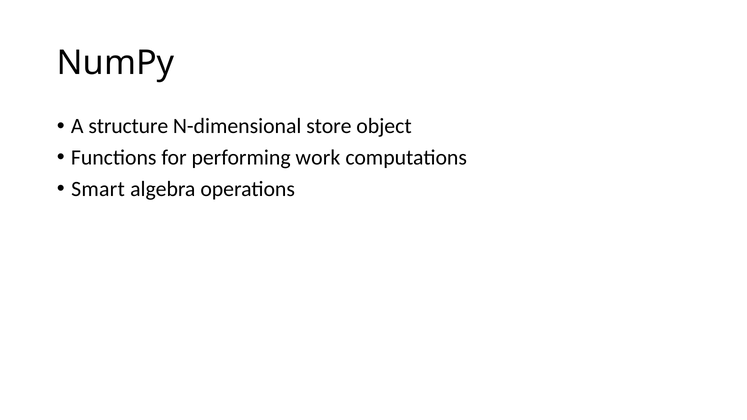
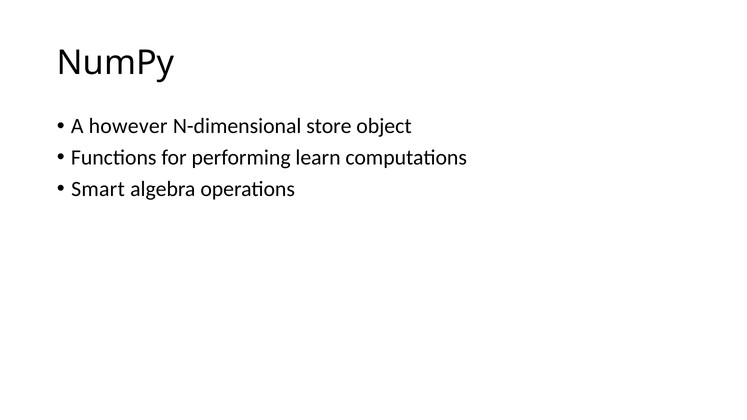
structure: structure -> however (128, 126)
work: work -> learn (318, 158)
